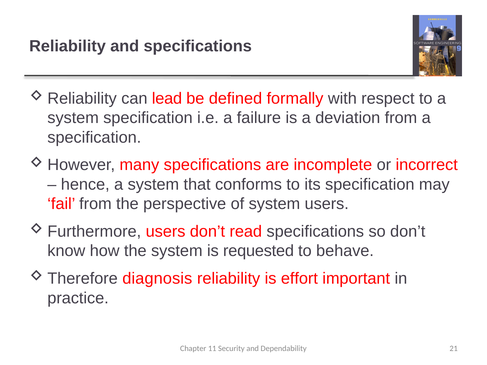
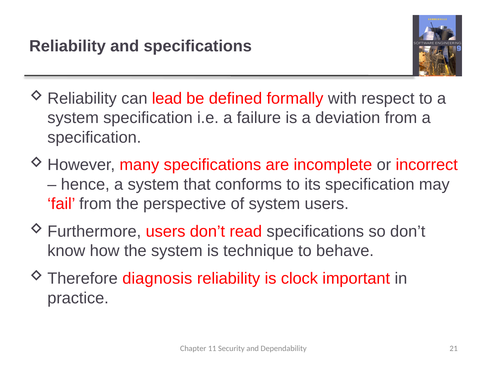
requested: requested -> technique (258, 251)
effort: effort -> clock (299, 279)
